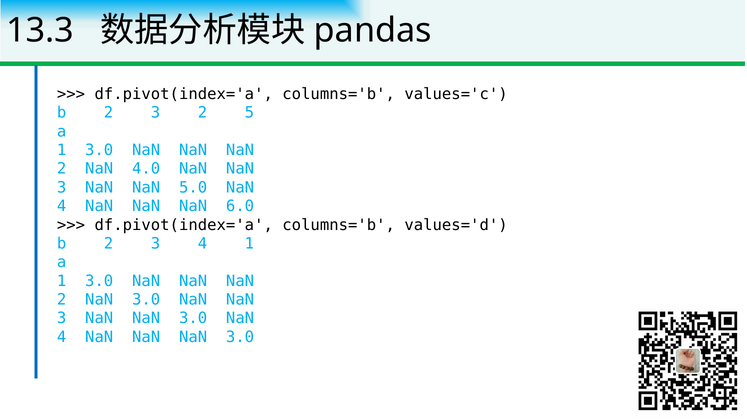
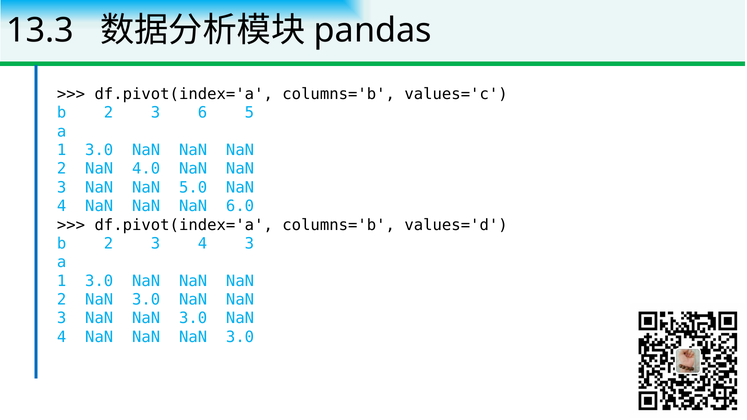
3 2: 2 -> 6 (203, 113)
4 1: 1 -> 3 (249, 244)
